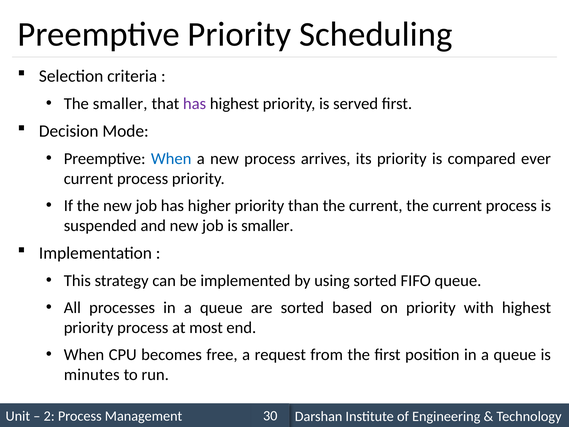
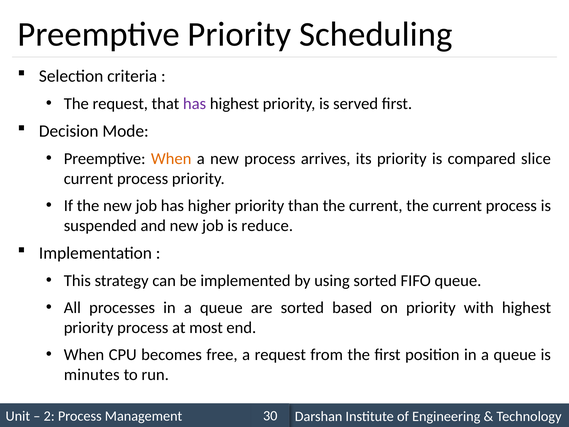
The smaller: smaller -> request (120, 104)
When colour: blue -> orange (171, 159)
ever: ever -> slice (536, 159)
is smaller: smaller -> reduce (267, 225)
